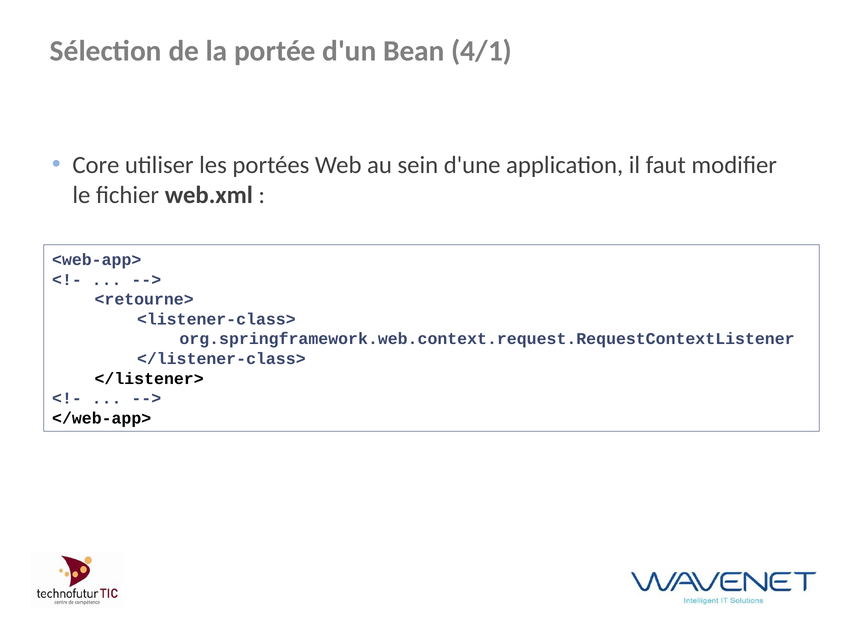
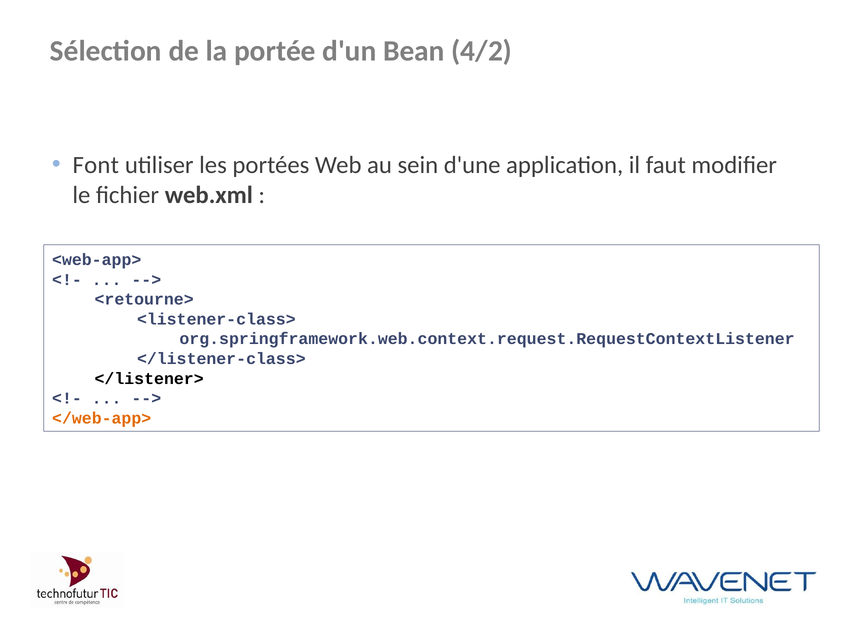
4/1: 4/1 -> 4/2 (482, 51)
Core: Core -> Font (96, 165)
</web-app> colour: black -> orange (102, 419)
